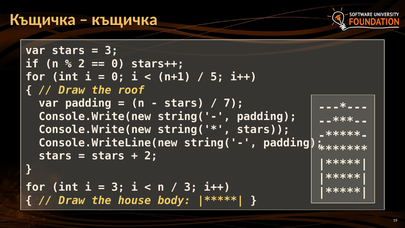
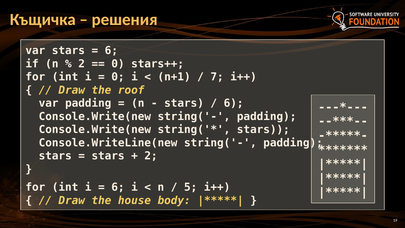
къщичка: къщичка -> решения (125, 20)
3: 3 -> 6 (111, 51)
5: 5 -> 7 (217, 77)
7: 7 -> 6 (234, 103)
3: 3 -> 6 (118, 187)
3: 3 -> 5 (191, 187)
